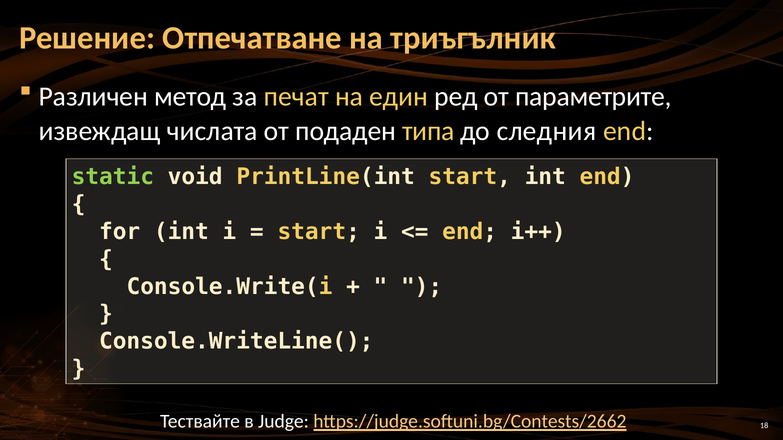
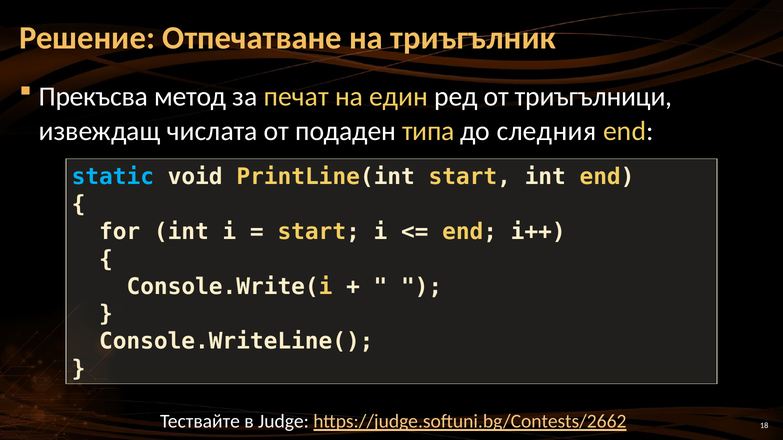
Различен: Различен -> Прекъсва (93, 96)
параметрите: параметрите -> триъгълници (593, 96)
static colour: light green -> light blue (113, 177)
